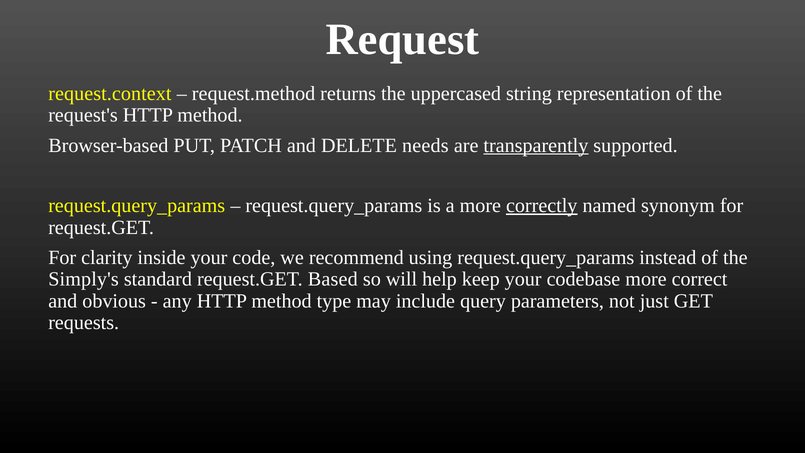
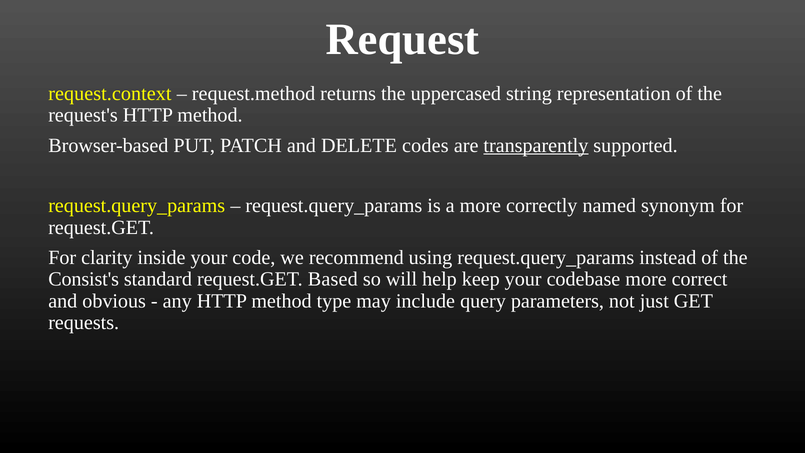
needs: needs -> codes (425, 145)
correctly underline: present -> none (542, 206)
Simply's: Simply's -> Consist's (84, 279)
